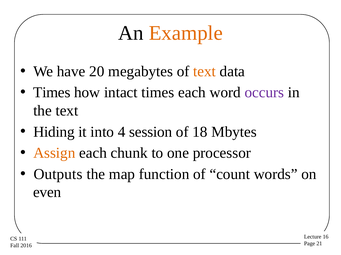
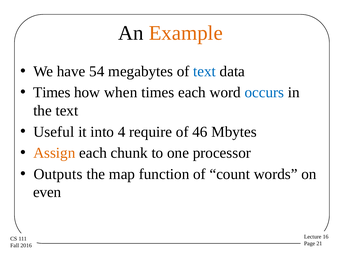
20: 20 -> 54 (97, 72)
text colour: orange -> blue (205, 72)
intact: intact -> when (121, 93)
occurs colour: purple -> blue (264, 93)
Hiding: Hiding -> Useful (54, 132)
session: session -> require (151, 132)
18: 18 -> 46 (200, 132)
